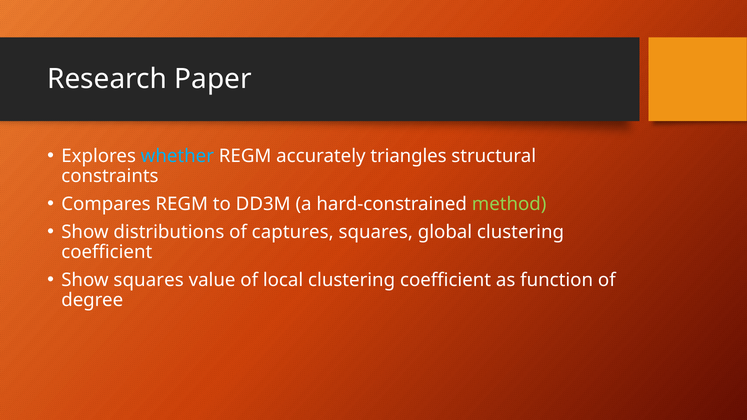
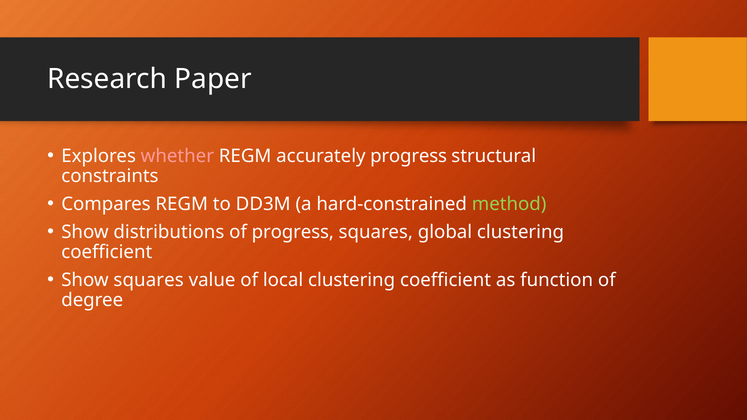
whether colour: light blue -> pink (177, 156)
accurately triangles: triangles -> progress (409, 156)
of captures: captures -> progress (293, 232)
